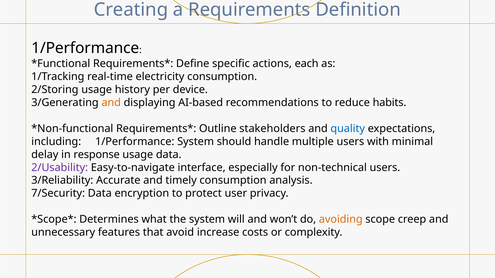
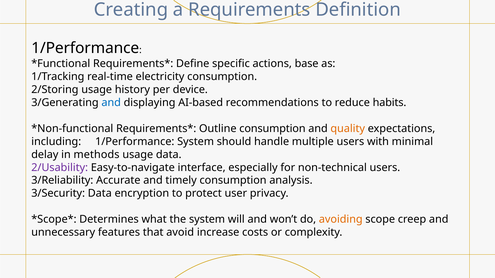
each: each -> base (307, 64)
and colour: orange -> blue (111, 103)
Outline stakeholders: stakeholders -> consumption (272, 129)
quality colour: blue -> orange (348, 129)
response: response -> methods (97, 155)
7/Security: 7/Security -> 3/Security (58, 194)
